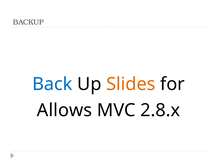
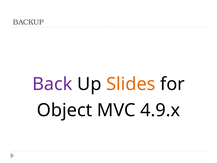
Back colour: blue -> purple (52, 84)
Allows: Allows -> Object (65, 110)
2.8.x: 2.8.x -> 4.9.x (160, 110)
